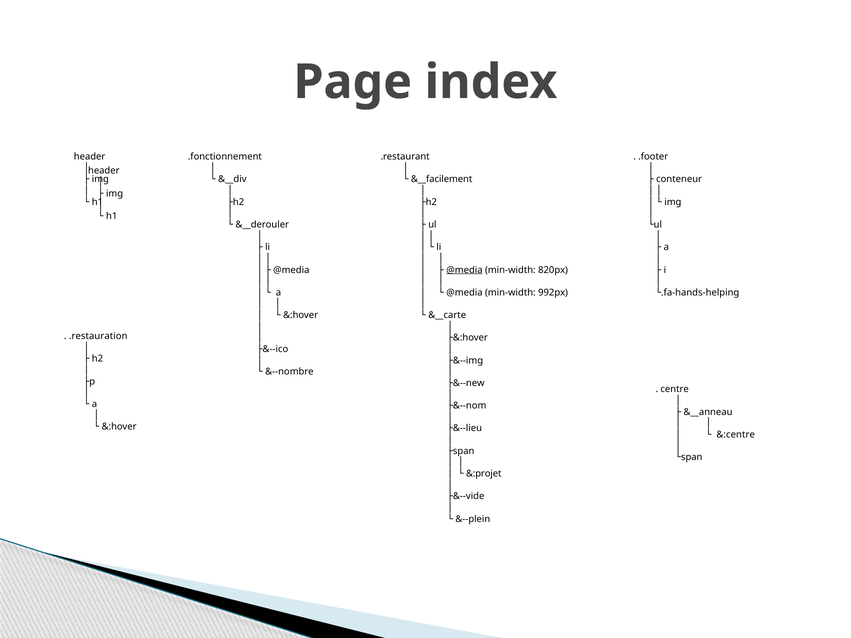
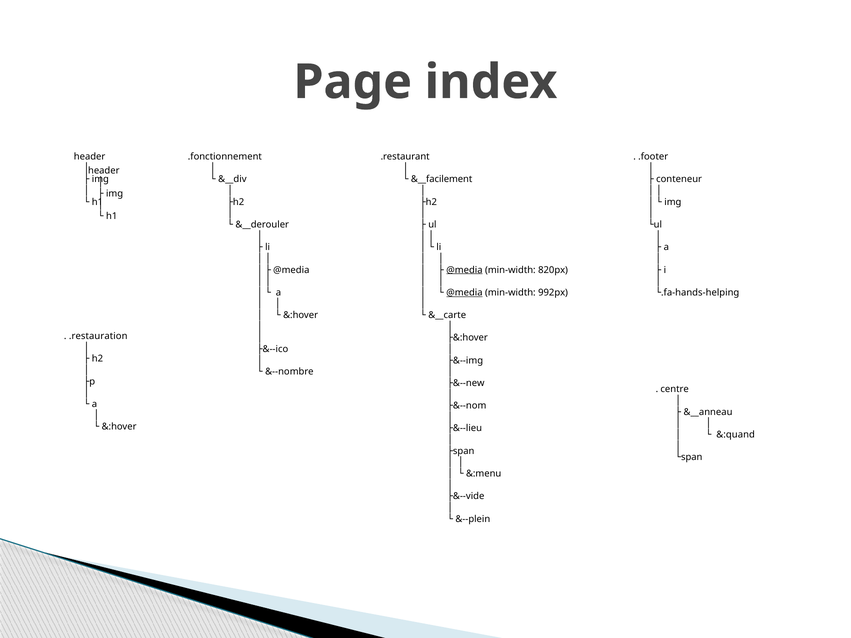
@media underline: none -> present (464, 293)
&:centre: &:centre -> &:quand (736, 435)
&:projet: &:projet -> &:menu (484, 474)
